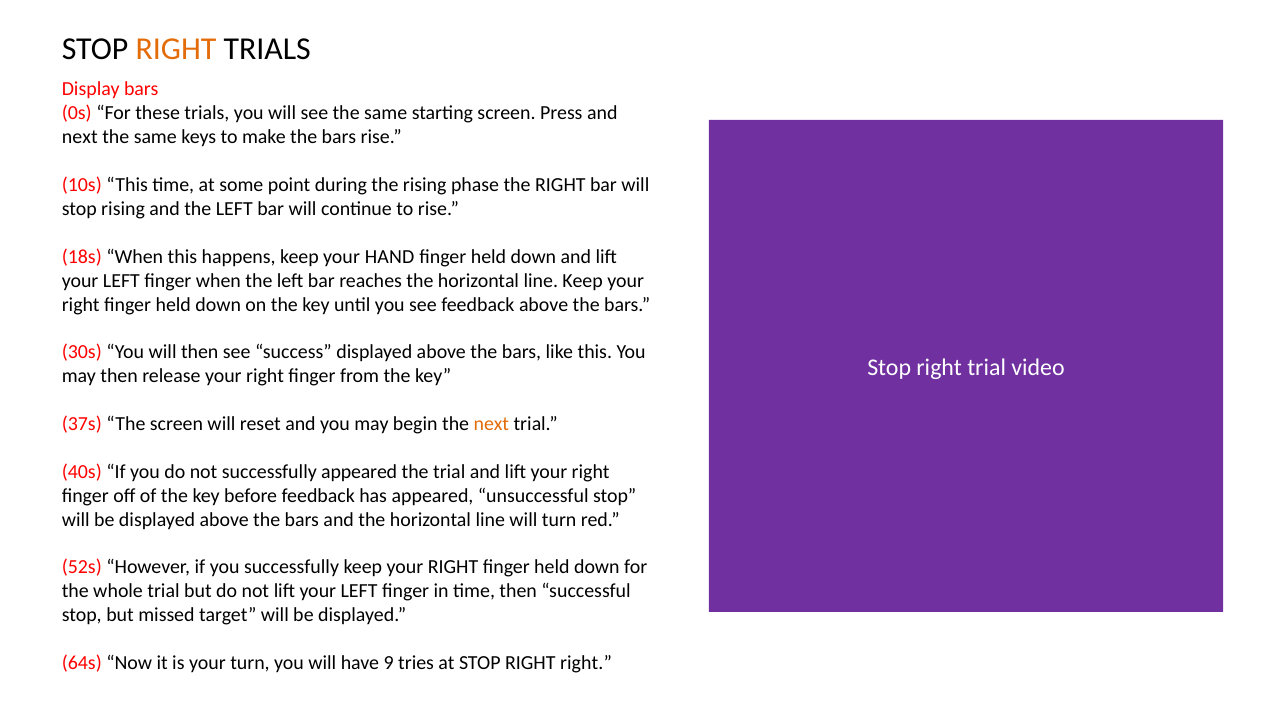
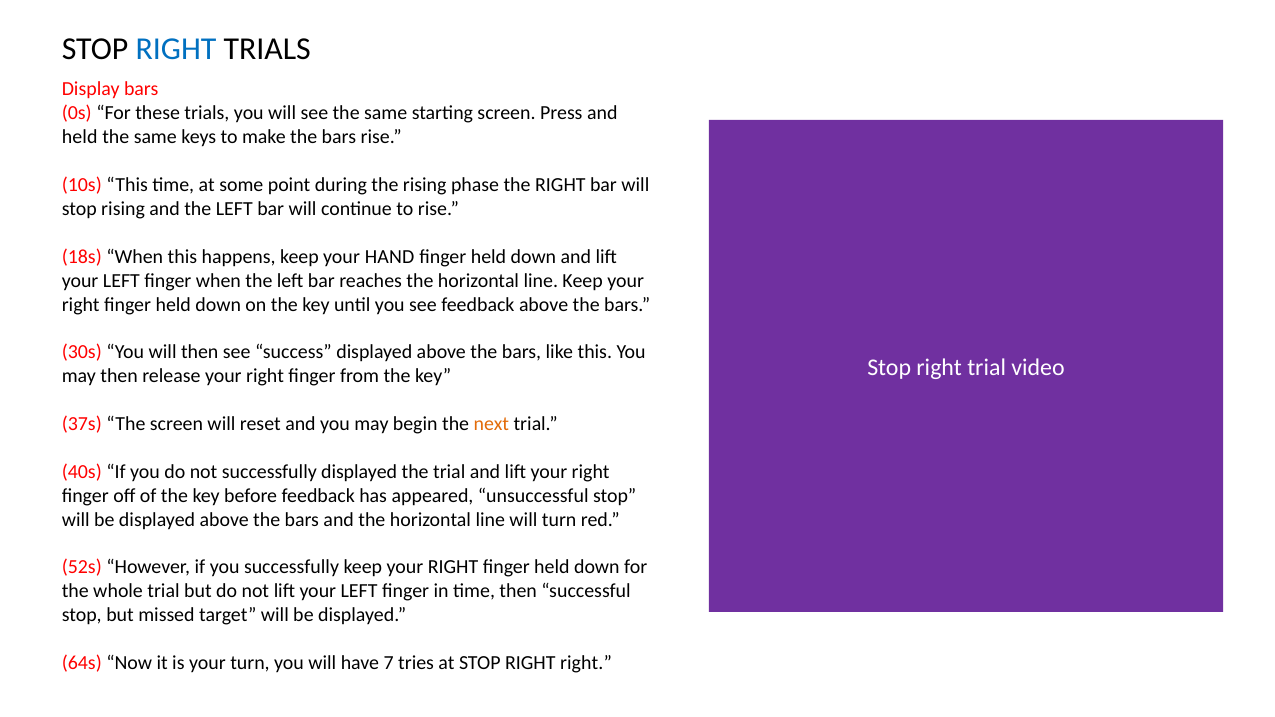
RIGHT colour: orange -> blue (176, 49)
next: next -> held (80, 137)
successfully appeared: appeared -> displayed (359, 472)
9: 9 -> 7 (389, 663)
